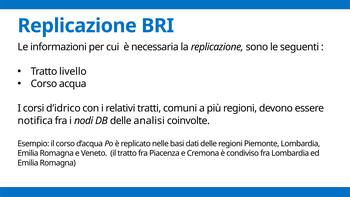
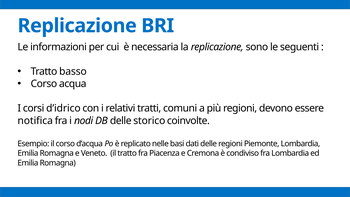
livello: livello -> basso (73, 72)
analisi: analisi -> storico (149, 121)
